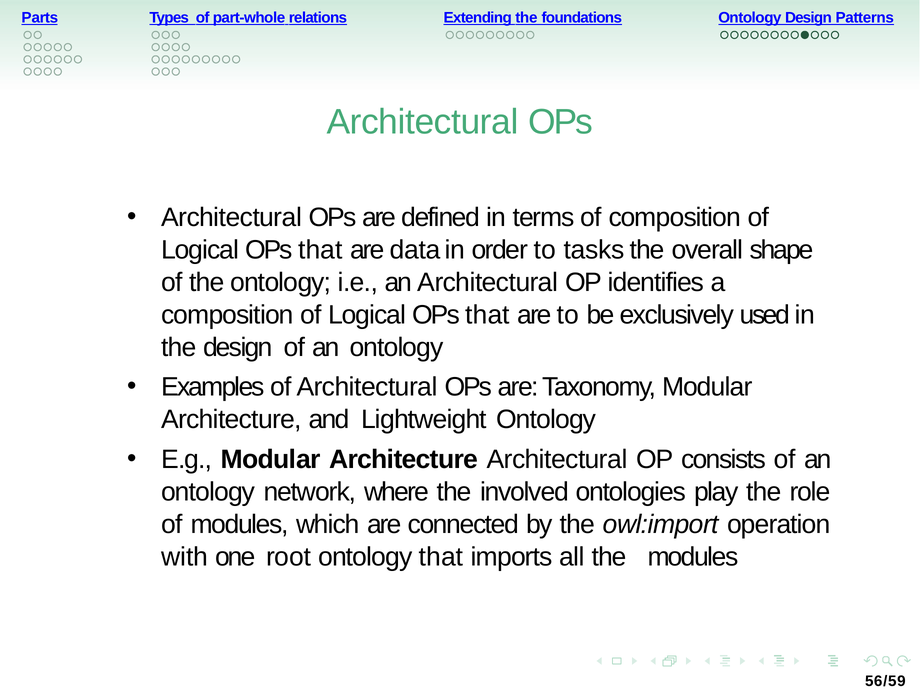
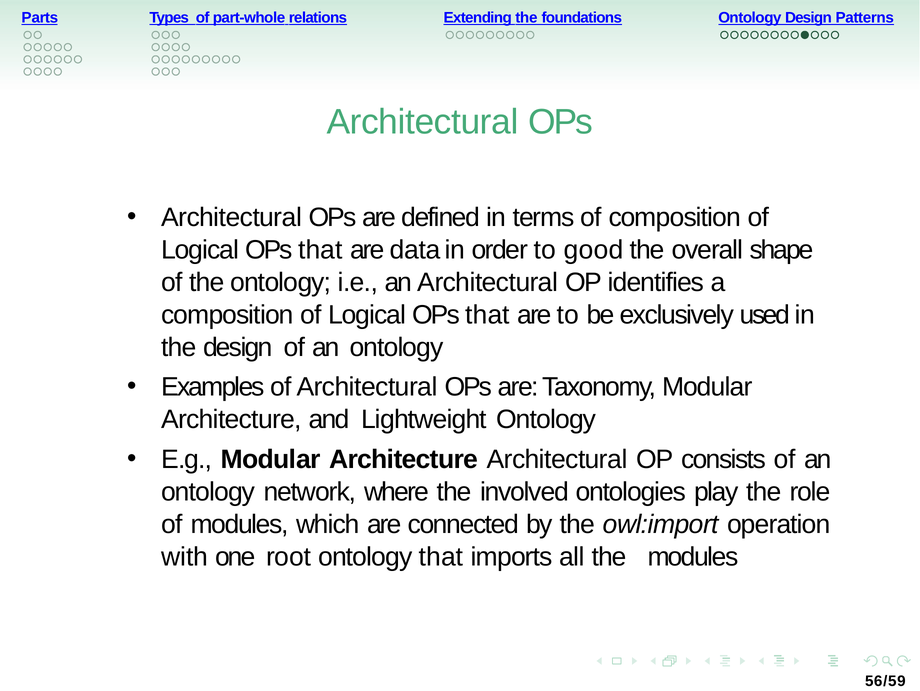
tasks: tasks -> good (594, 250)
